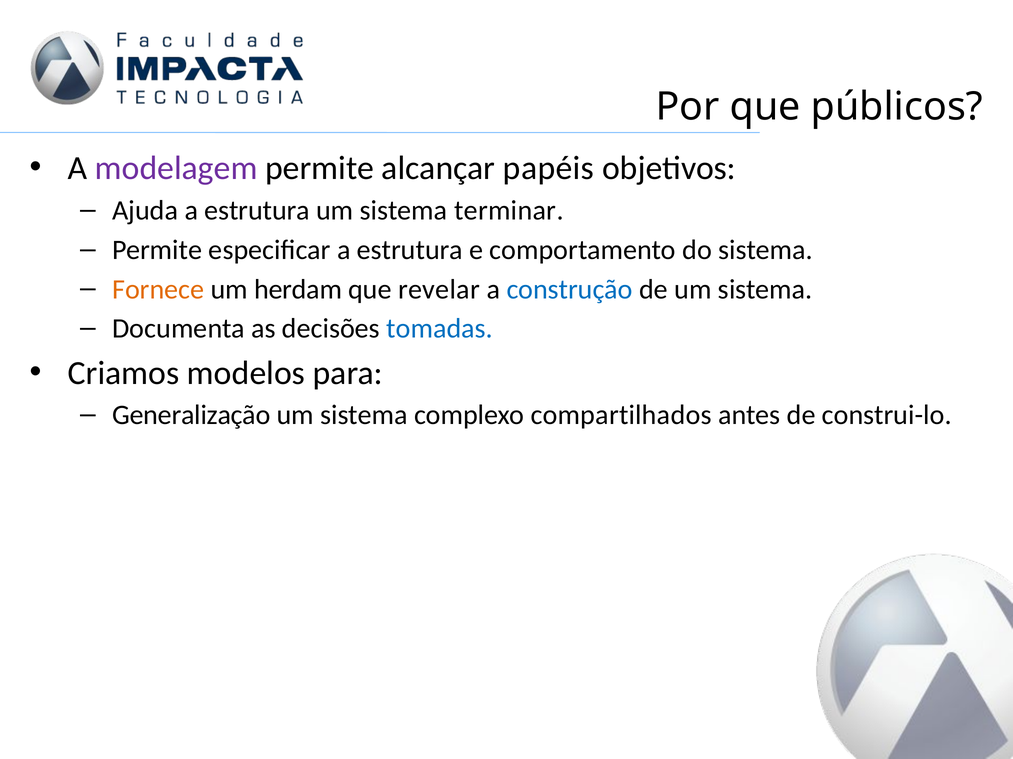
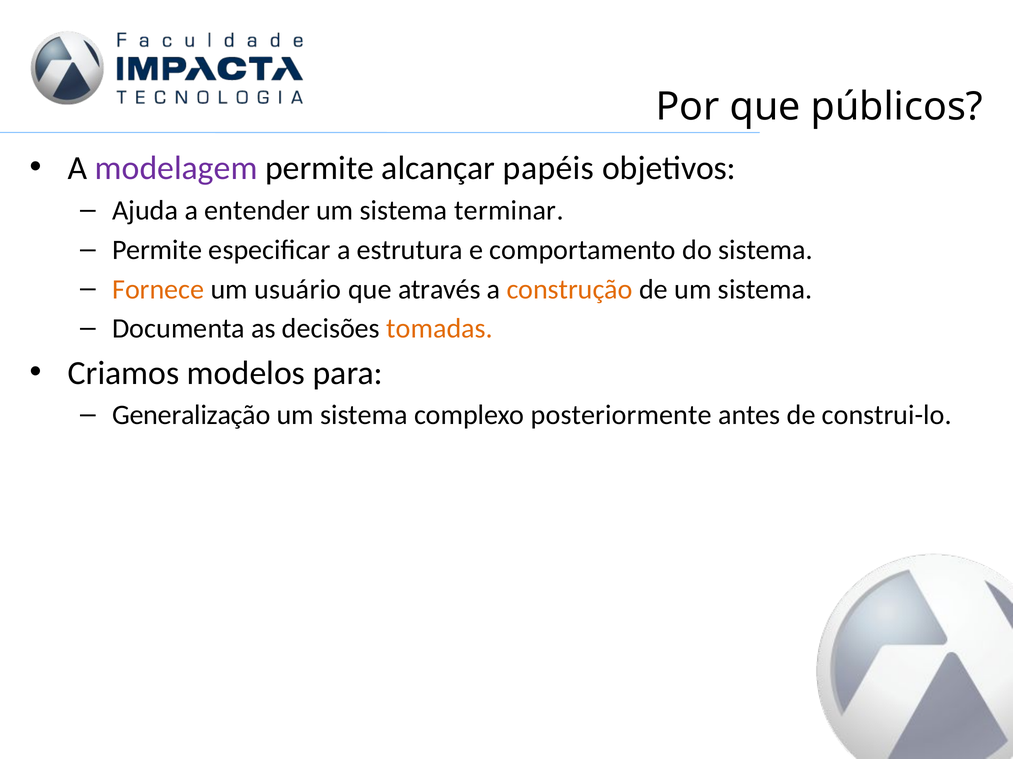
Ajuda a estrutura: estrutura -> entender (257, 211)
herdam: herdam -> usuário (298, 290)
revelar: revelar -> através (439, 290)
construção colour: blue -> orange (570, 290)
tomadas colour: blue -> orange (440, 329)
compartilhados: compartilhados -> posteriormente (621, 416)
